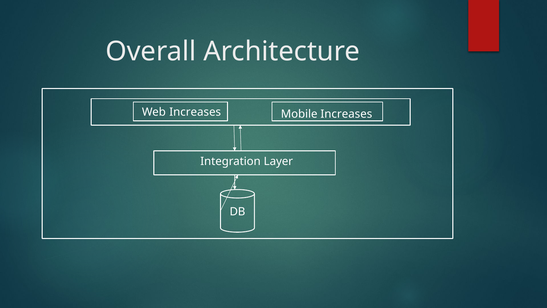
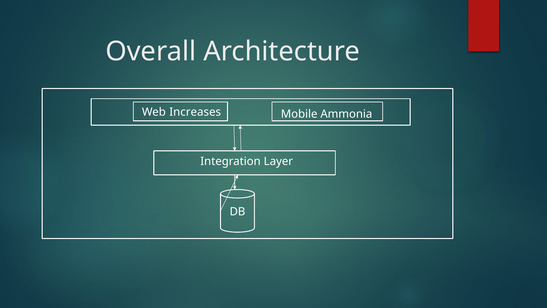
Mobile Increases: Increases -> Ammonia (346, 114)
